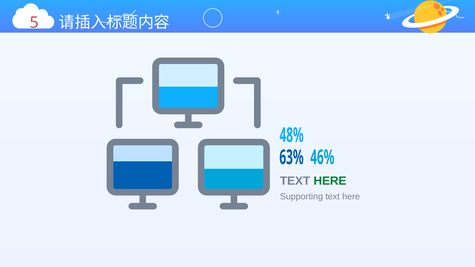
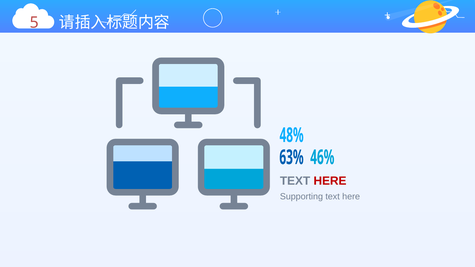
HERE colour: green -> red (330, 181)
